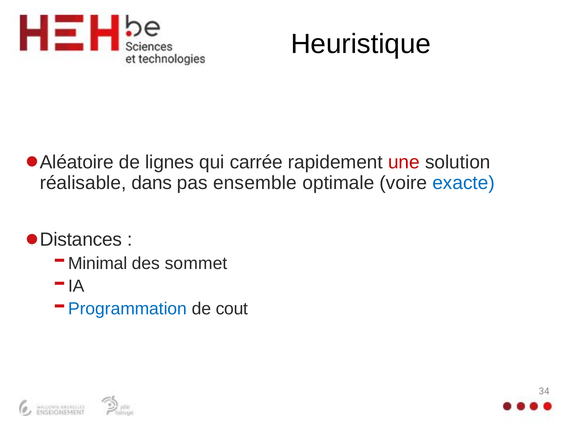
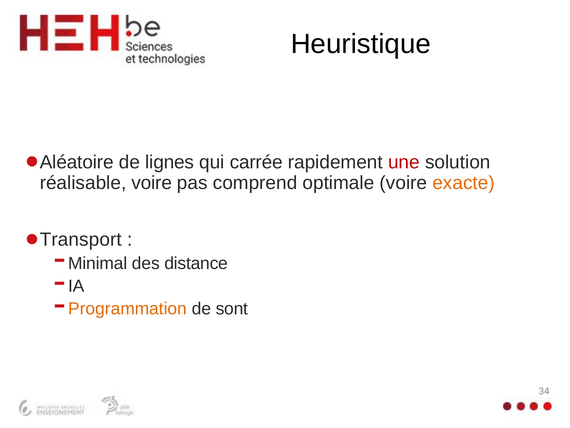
réalisable dans: dans -> voire (152, 183)
ensemble: ensemble -> comprend (255, 183)
exacte colour: blue -> orange (464, 183)
Distances: Distances -> Transport (81, 239)
sommet: sommet -> distance (196, 263)
Programmation colour: blue -> orange (128, 308)
cout: cout -> sont (232, 308)
